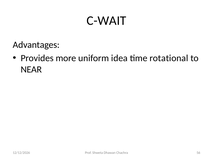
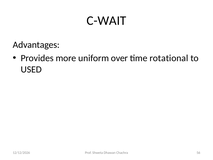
idea: idea -> over (119, 58)
NEAR: NEAR -> USED (31, 69)
